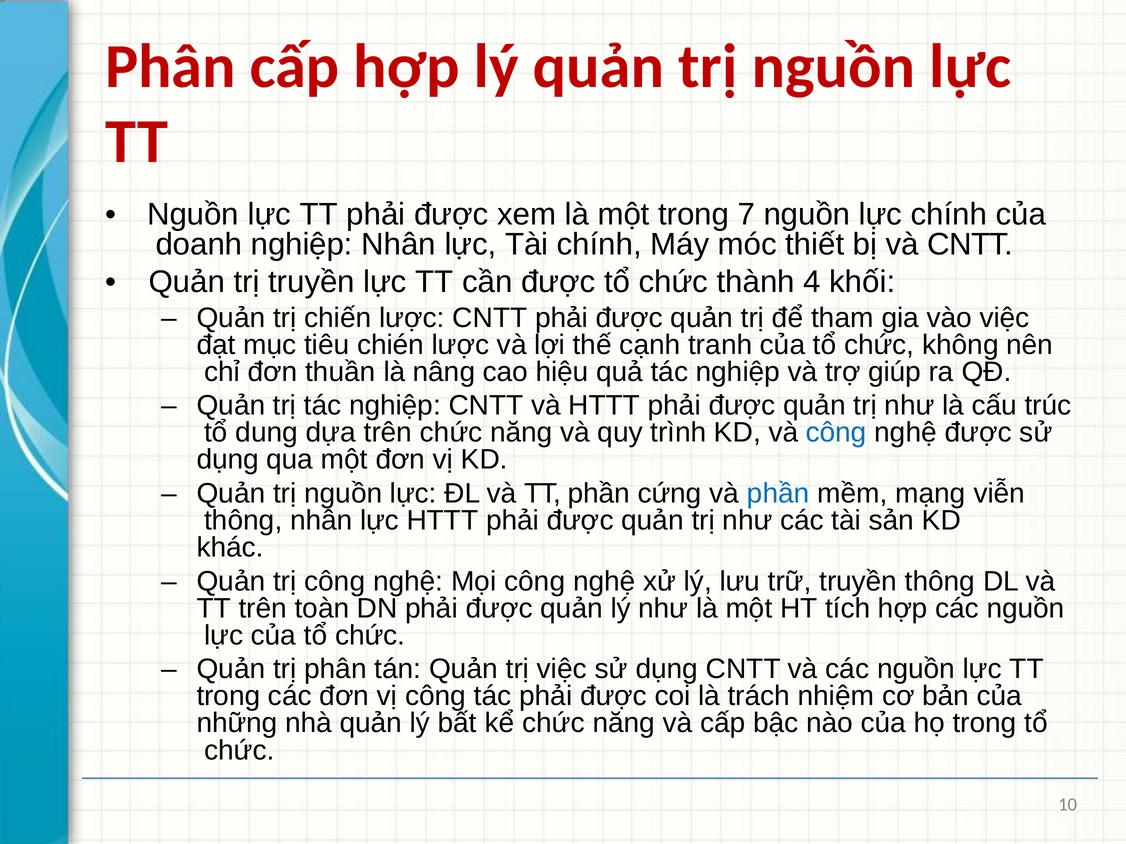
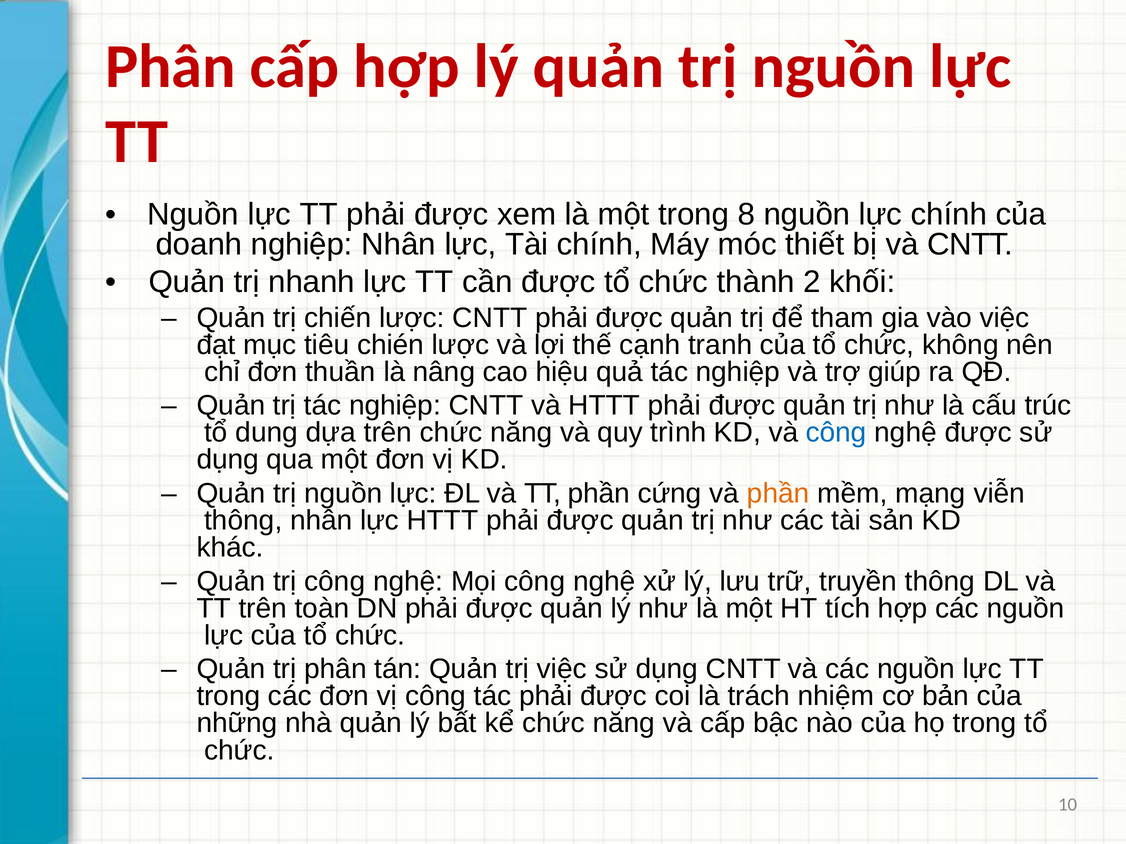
7: 7 -> 8 (747, 215)
trị truyền: truyền -> nhanh (312, 282)
4: 4 -> 2 (812, 282)
phần colour: blue -> orange (778, 494)
